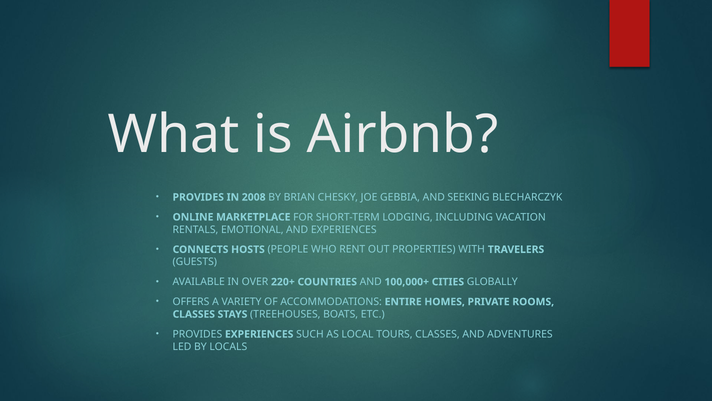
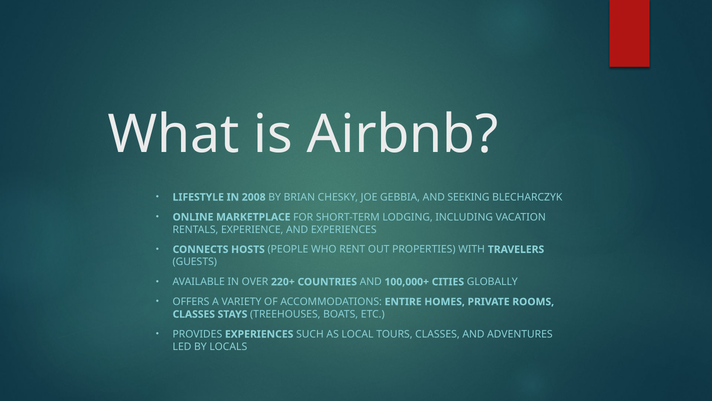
PROVIDES: PROVIDES -> LIFESTYLE (198, 197)
EMOTIONAL: EMOTIONAL -> EXPERIENCE (252, 229)
